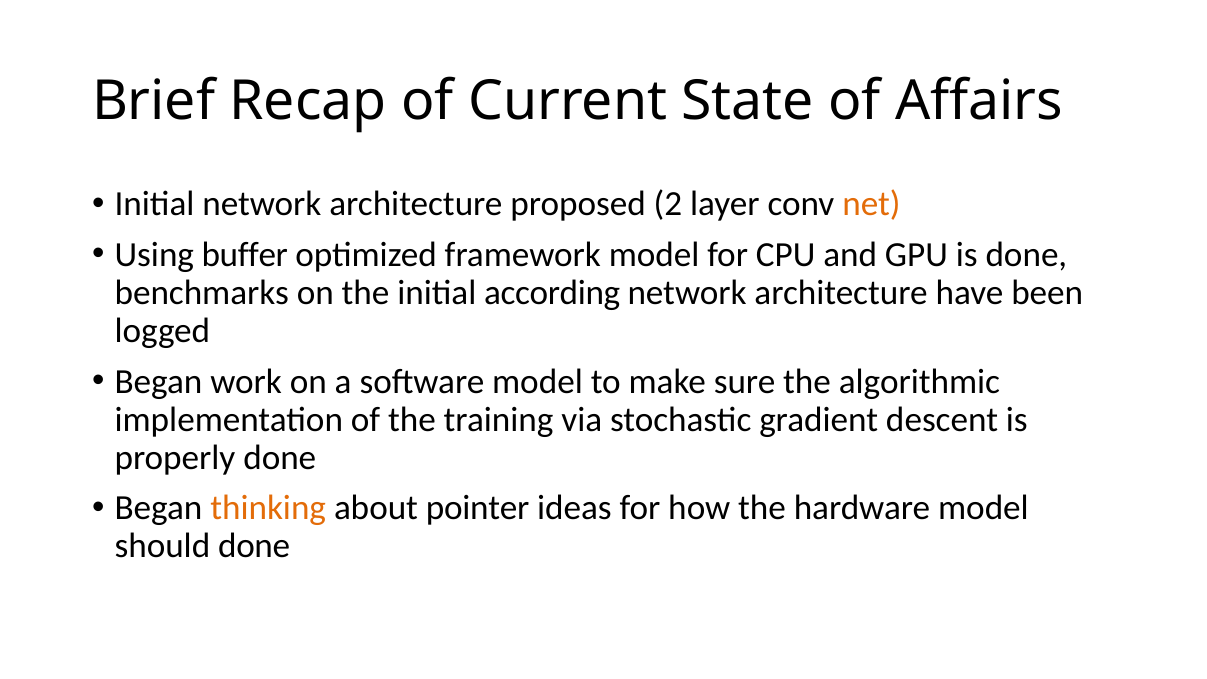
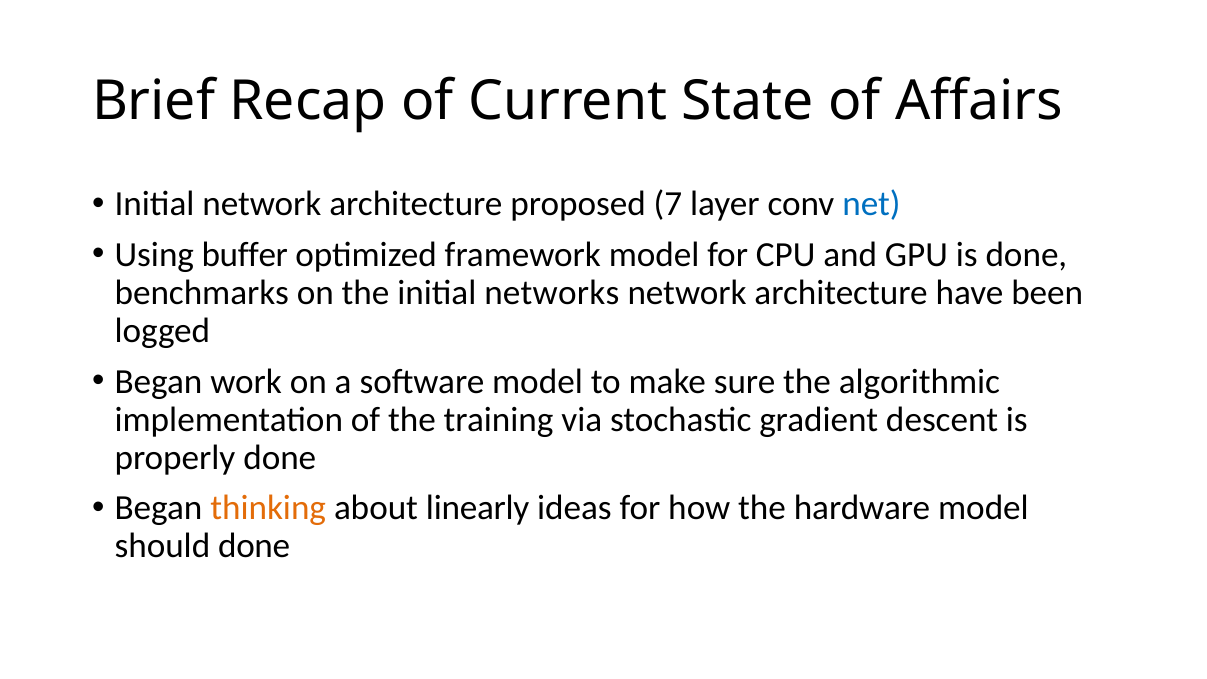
2: 2 -> 7 (668, 204)
net colour: orange -> blue (871, 204)
according: according -> networks (552, 293)
pointer: pointer -> linearly (478, 508)
